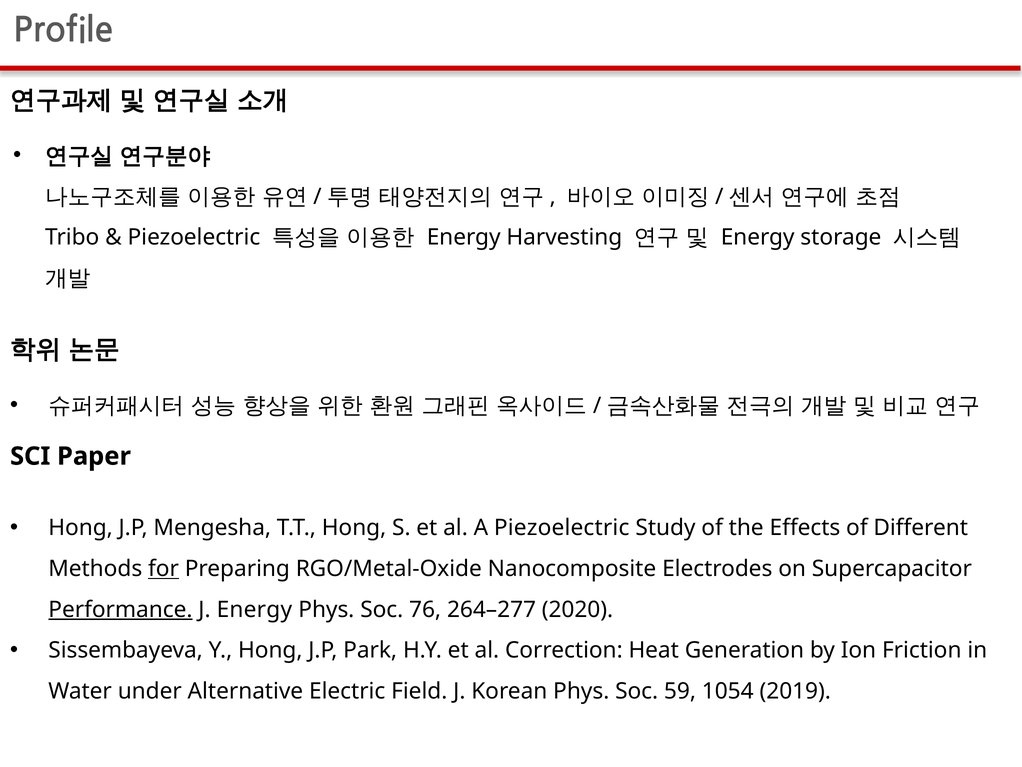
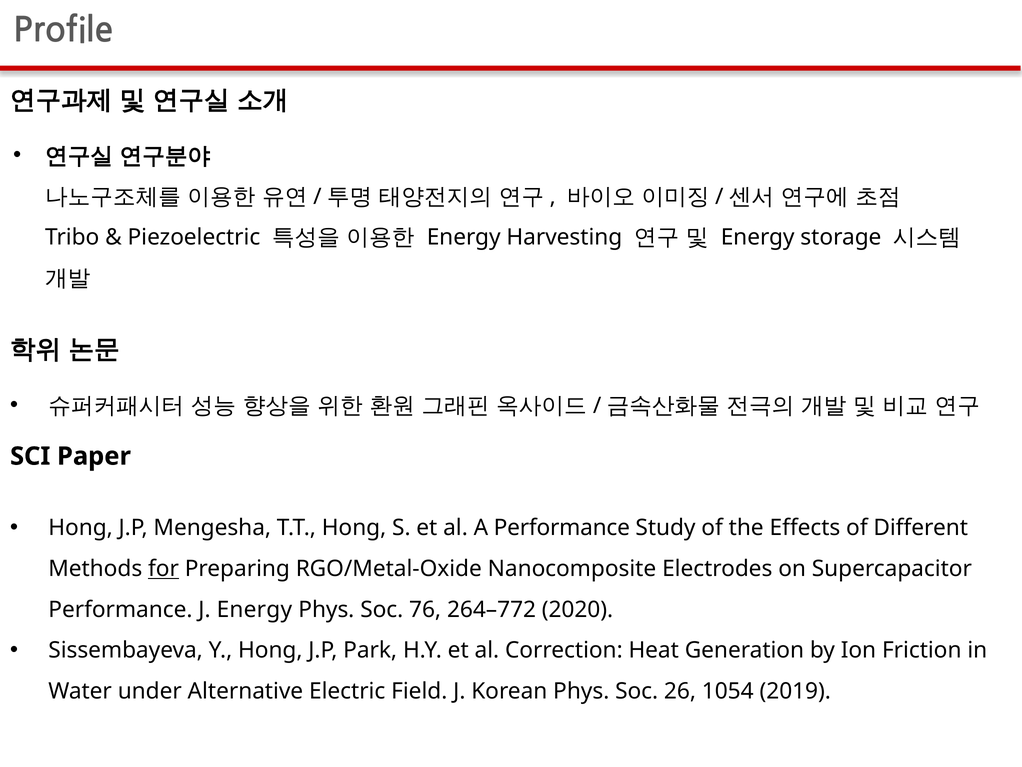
A Piezoelectric: Piezoelectric -> Performance (562, 528)
Performance underline: present -> none (120, 609)
264–277: 264–277 -> 264–772 (492, 609)
59: 59 -> 26 (680, 691)
